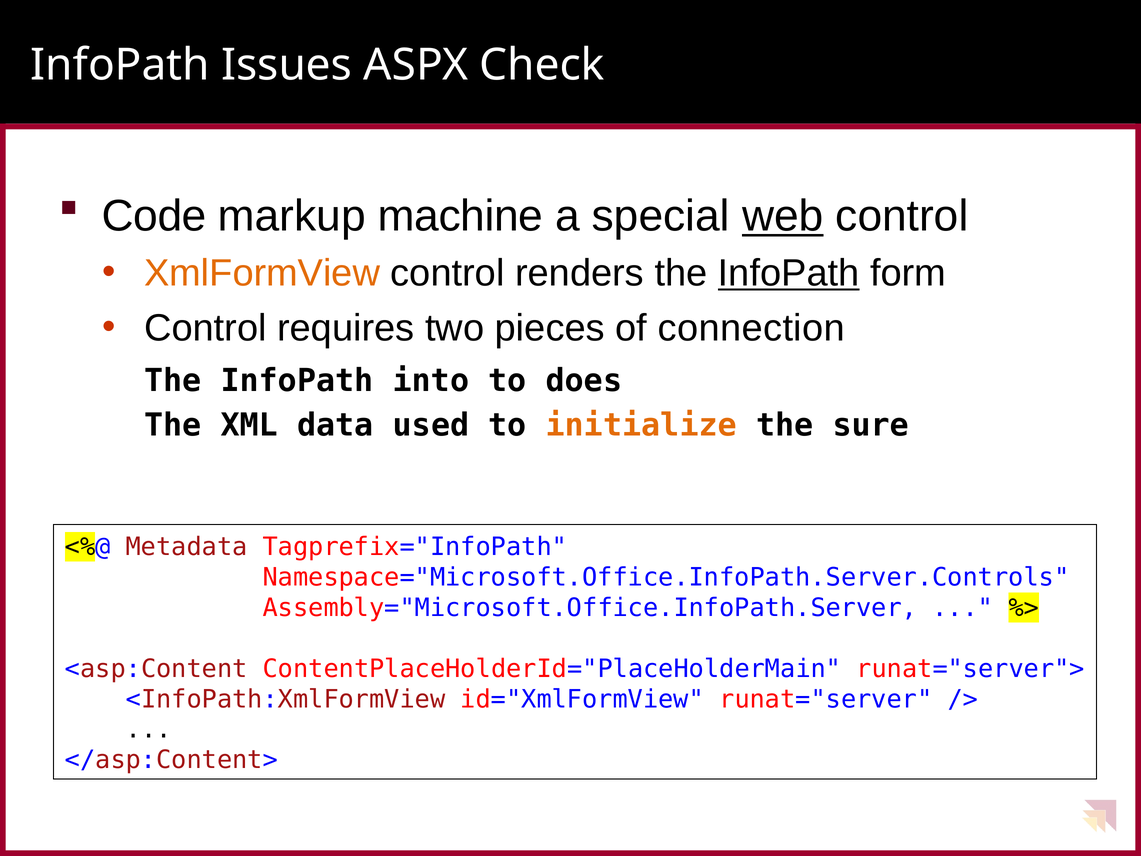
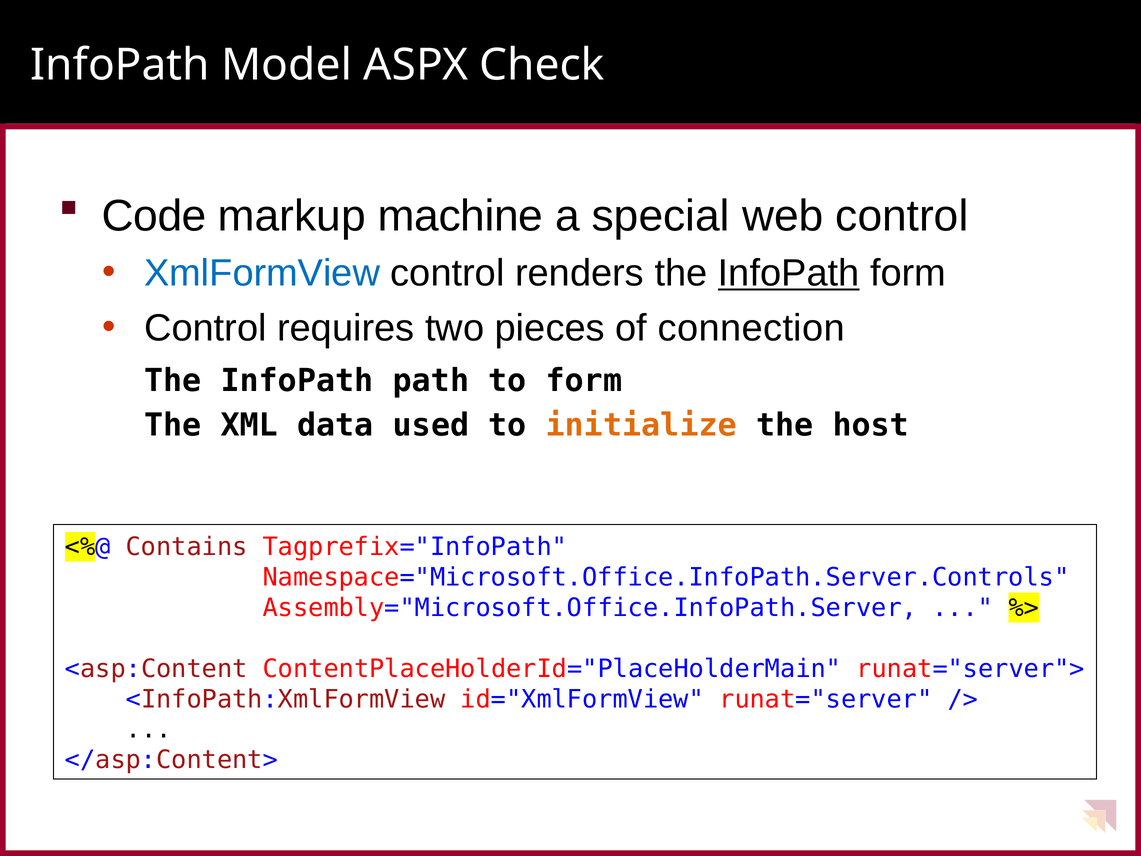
Issues: Issues -> Model (287, 65)
web underline: present -> none (783, 216)
XmlFormView colour: orange -> blue (262, 273)
into: into -> path (431, 381)
to does: does -> form (584, 381)
sure: sure -> host (871, 425)
Metadata: Metadata -> Contains (187, 547)
